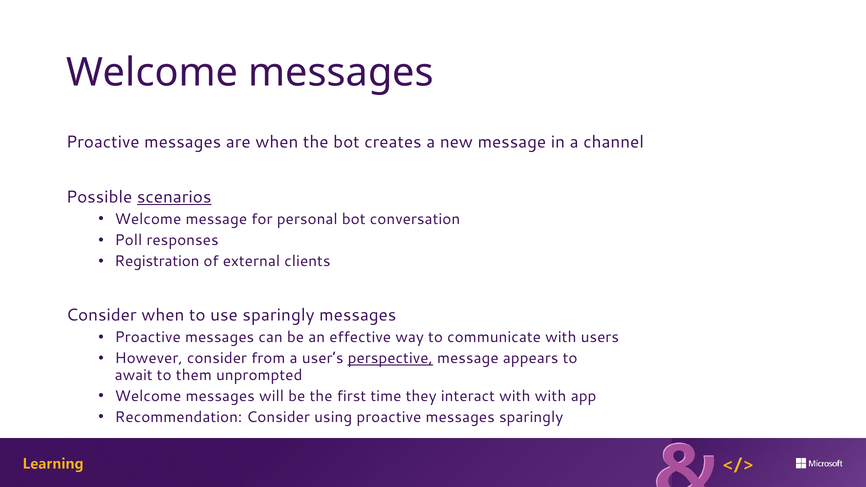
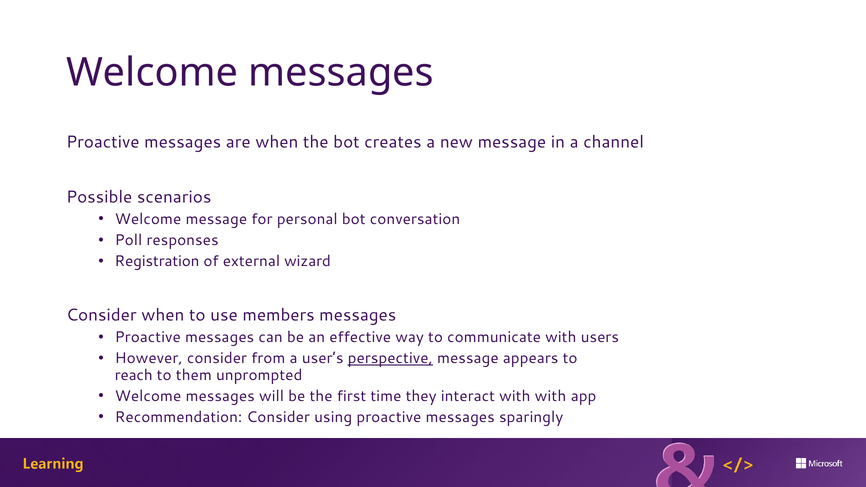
scenarios underline: present -> none (174, 197)
clients: clients -> wizard (308, 261)
use sparingly: sparingly -> members (279, 315)
await: await -> reach (134, 375)
